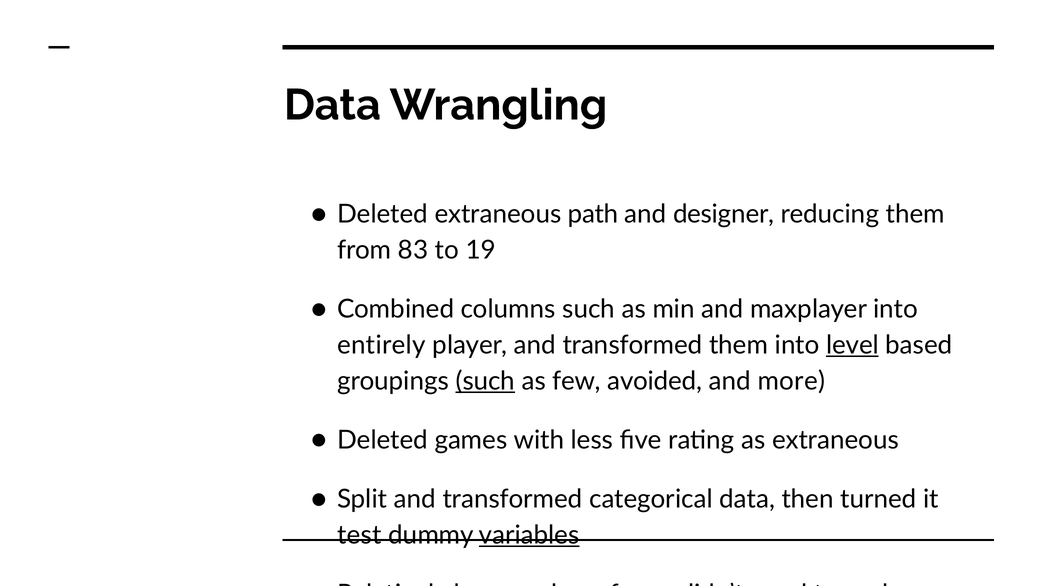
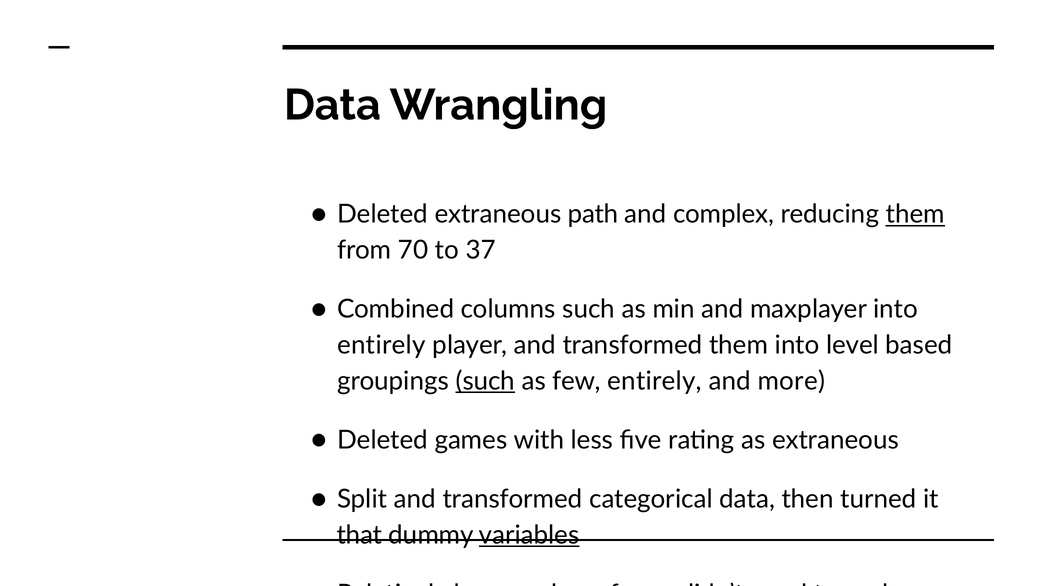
designer: designer -> complex (724, 214)
them underline: none -> present (915, 214)
83: 83 -> 70 (413, 250)
19: 19 -> 37 (481, 250)
level underline: present -> none (853, 345)
few avoided: avoided -> entirely (654, 381)
test: test -> that (360, 535)
